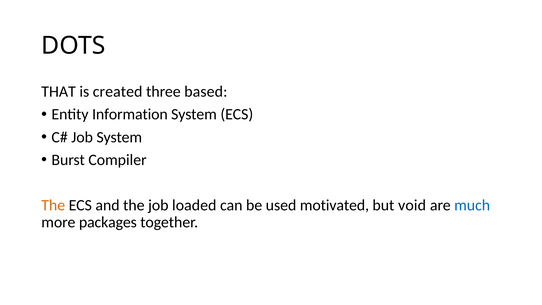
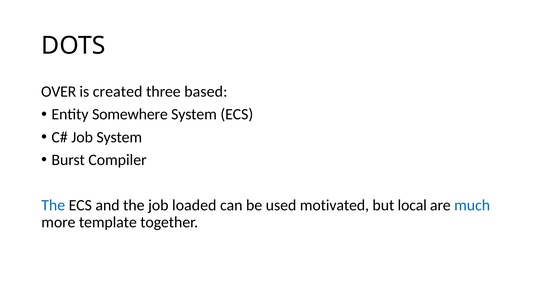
THAT: THAT -> OVER (59, 92)
Information: Information -> Somewhere (130, 114)
The colour: orange -> blue (53, 205)
void: void -> local (412, 205)
packages: packages -> template (108, 222)
